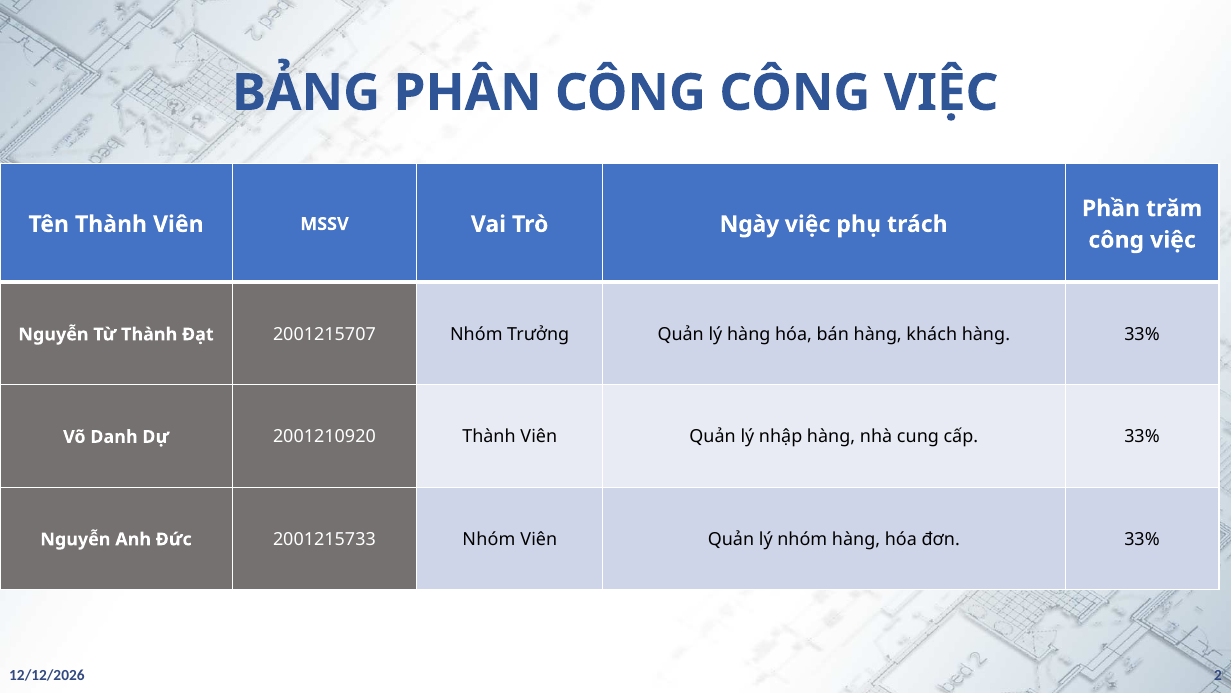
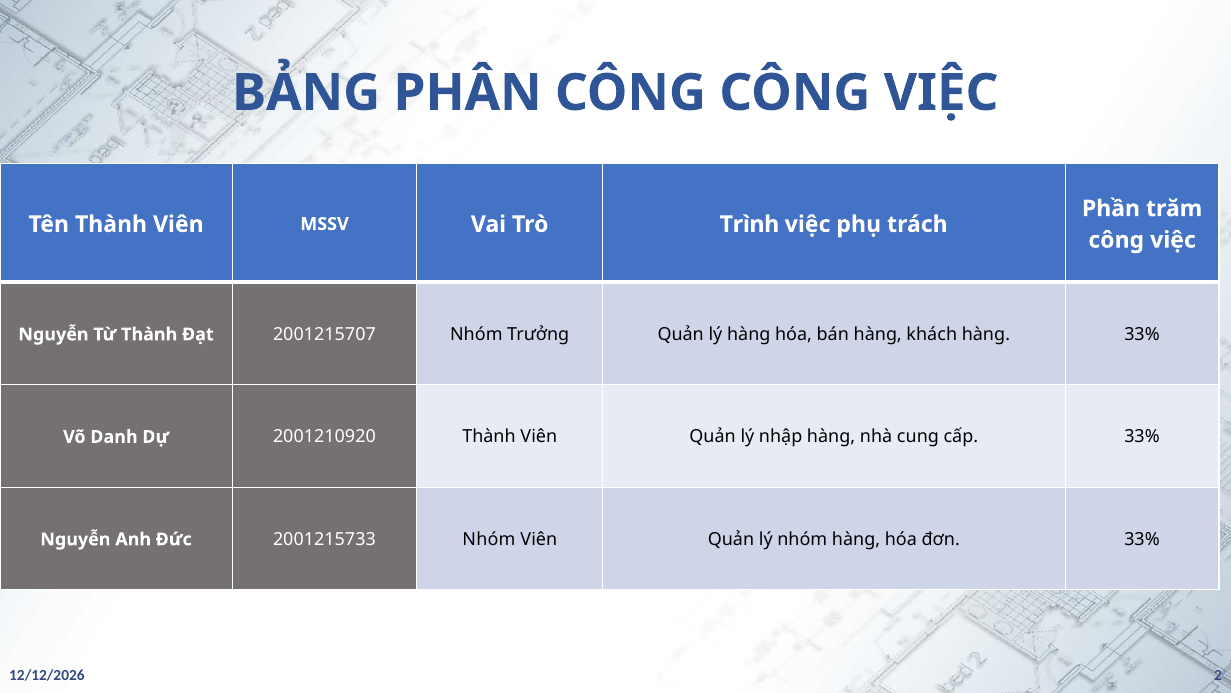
Ngày: Ngày -> Trình (749, 224)
